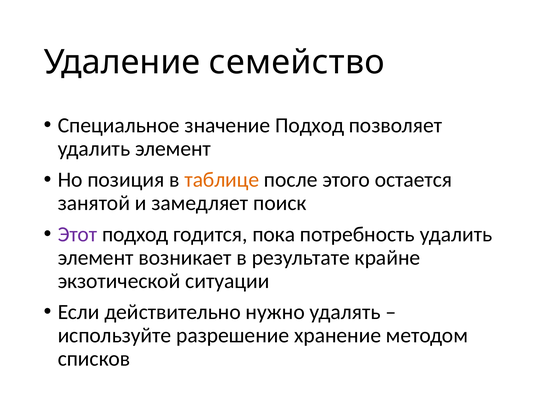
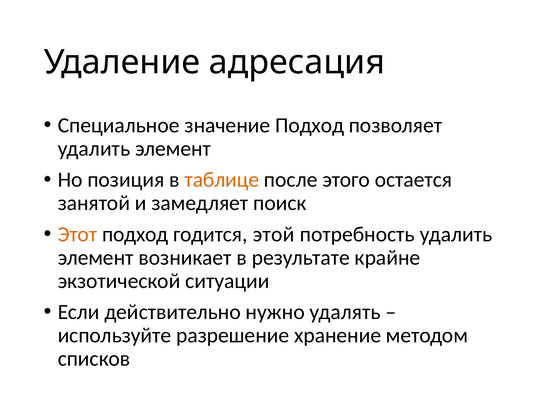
семейство: семейство -> адресация (297, 62)
Этот colour: purple -> orange (77, 234)
пока: пока -> этой (274, 234)
